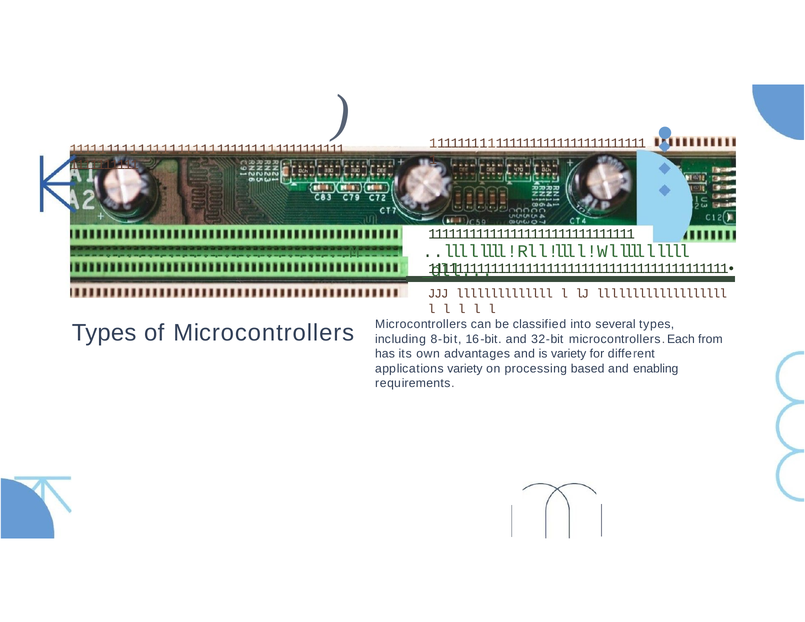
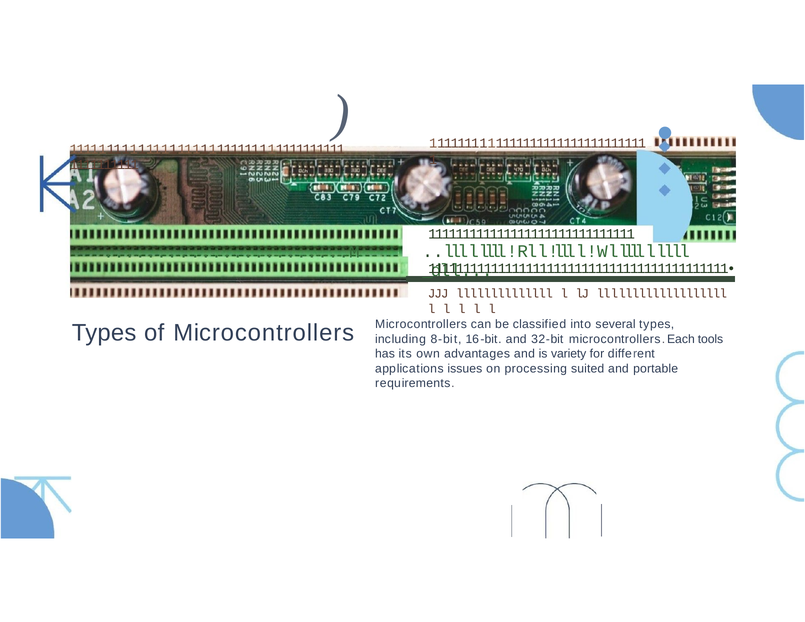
from: from -> tools (710, 339)
applications variety: variety -> issues (465, 369)
based: based -> suited (588, 369)
enabling: enabling -> portable (656, 369)
